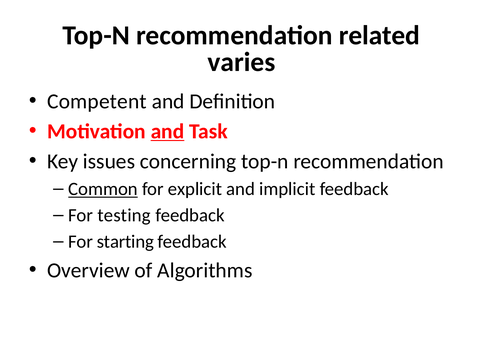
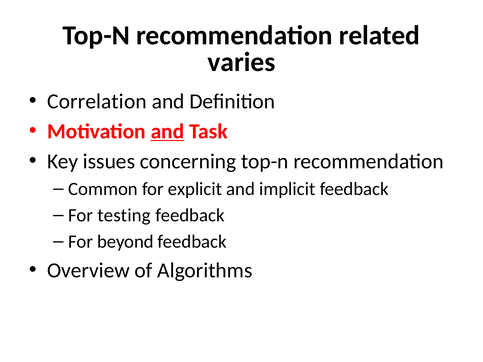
Competent: Competent -> Correlation (97, 101)
Common underline: present -> none (103, 189)
starting: starting -> beyond (125, 242)
